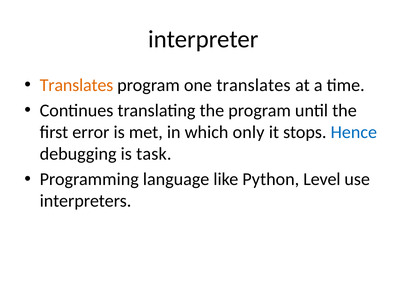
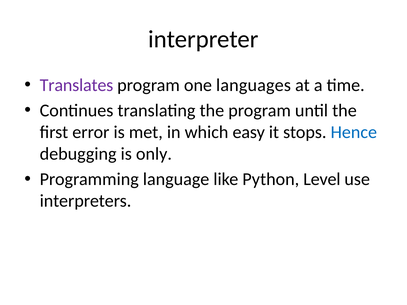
Translates colour: orange -> purple (76, 85)
one translates: translates -> languages (254, 85)
only: only -> easy (249, 132)
task: task -> only (154, 154)
